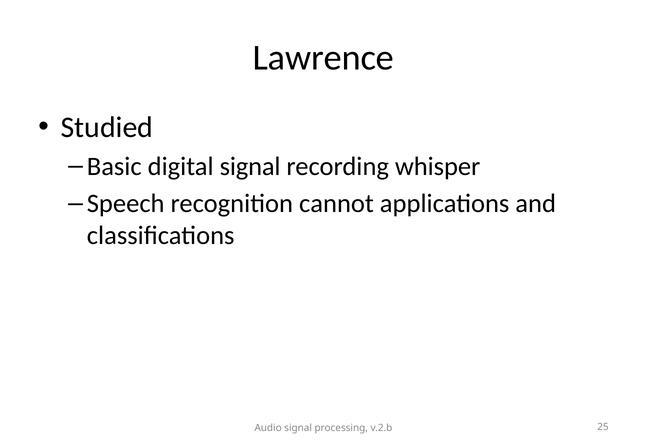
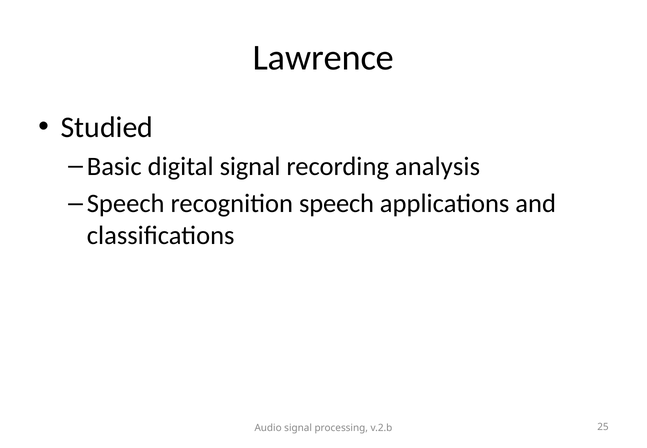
whisper: whisper -> analysis (438, 166)
recognition cannot: cannot -> speech (337, 204)
